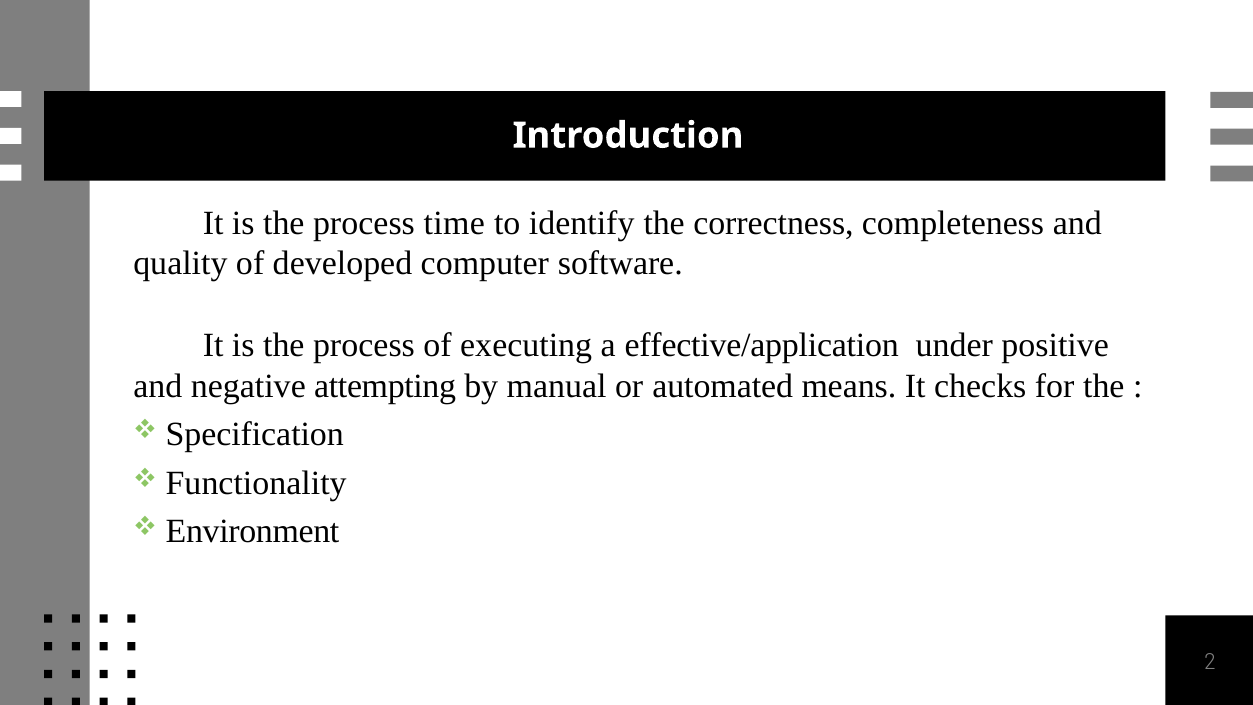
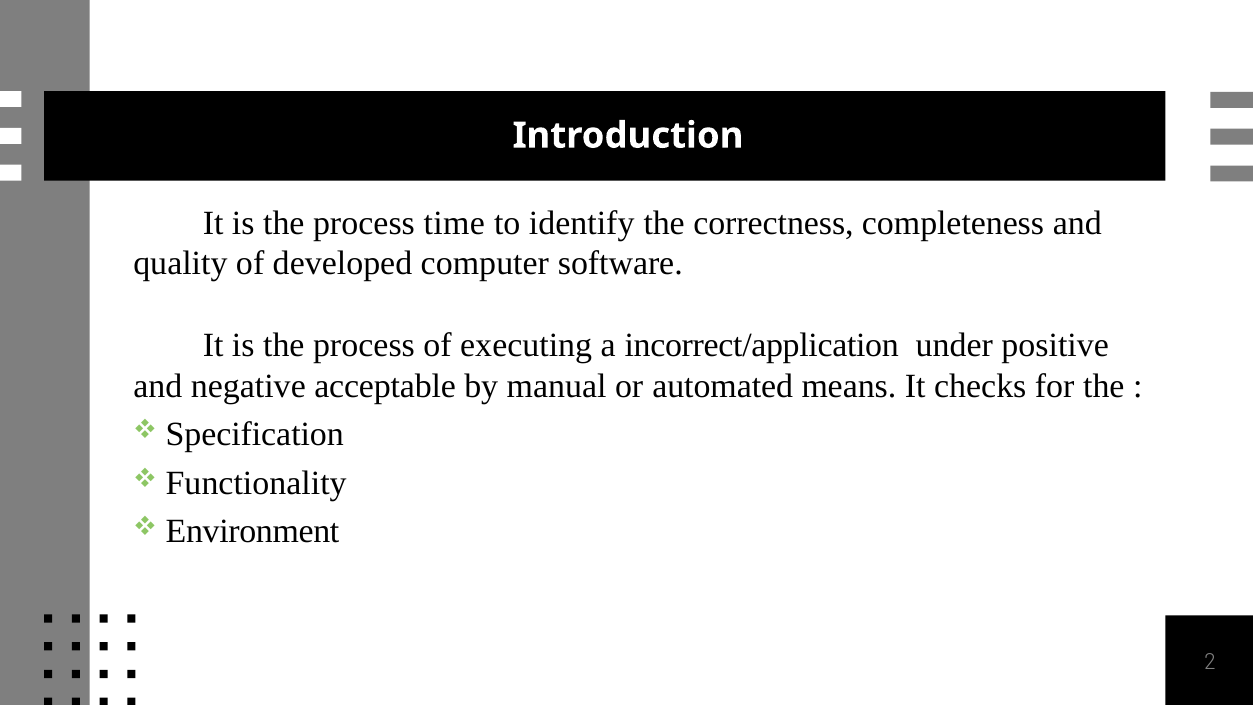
effective/application: effective/application -> incorrect/application (762, 345)
attempting: attempting -> acceptable (385, 386)
